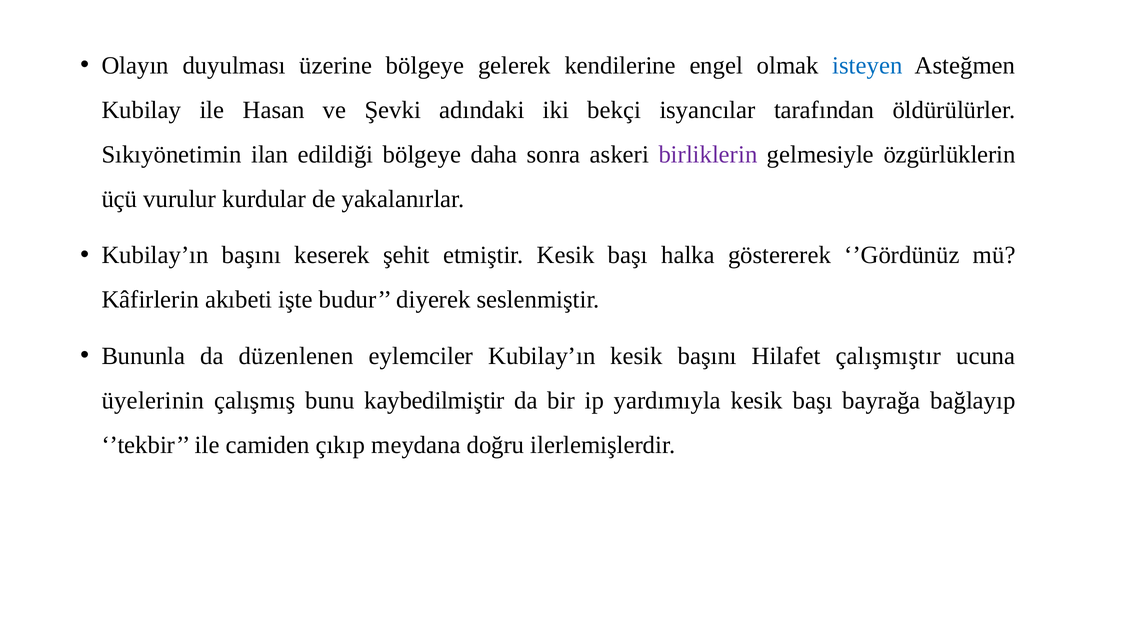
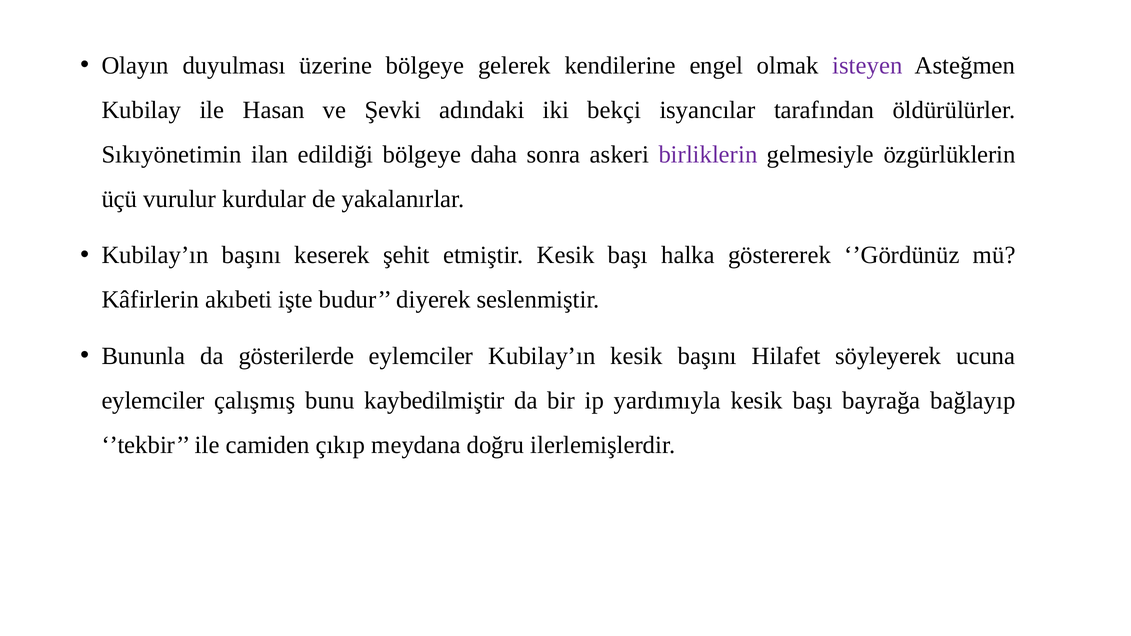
isteyen colour: blue -> purple (867, 66)
düzenlenen: düzenlenen -> gösterilerde (296, 356)
çalışmıştır: çalışmıştır -> söyleyerek (888, 356)
üyelerinin: üyelerinin -> eylemciler (153, 401)
